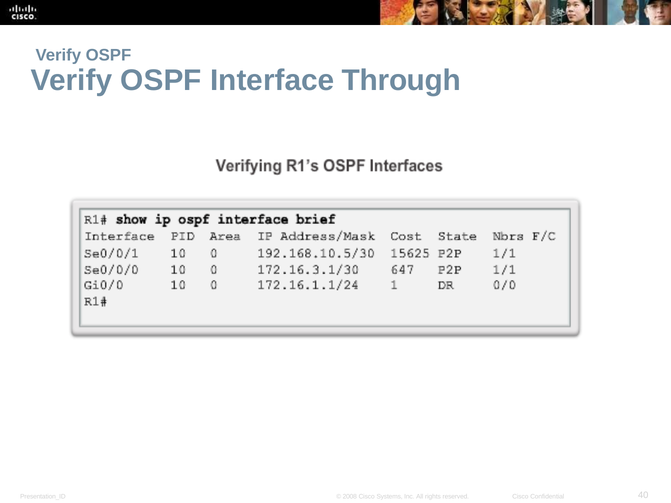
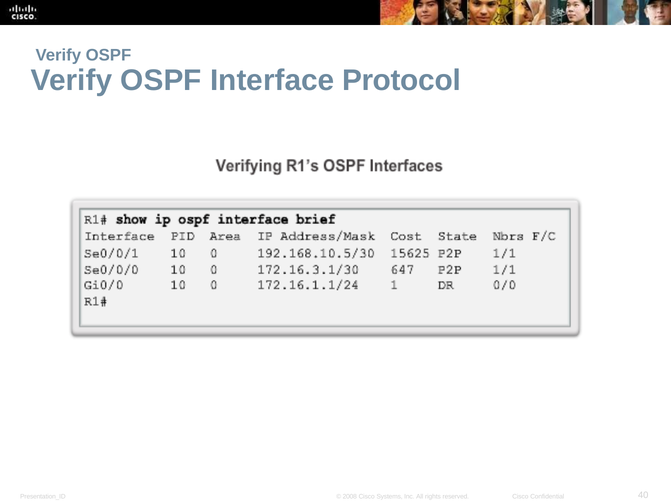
Through: Through -> Protocol (401, 80)
